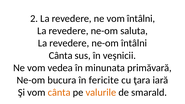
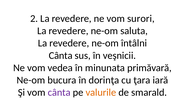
vom întâlni: întâlni -> surori (141, 19)
fericite: fericite -> dorinţa (104, 80)
cânta colour: orange -> purple (59, 93)
